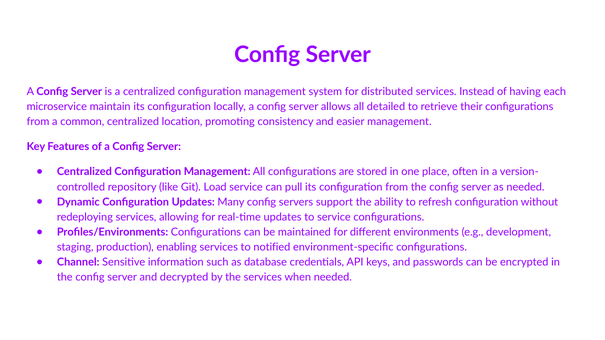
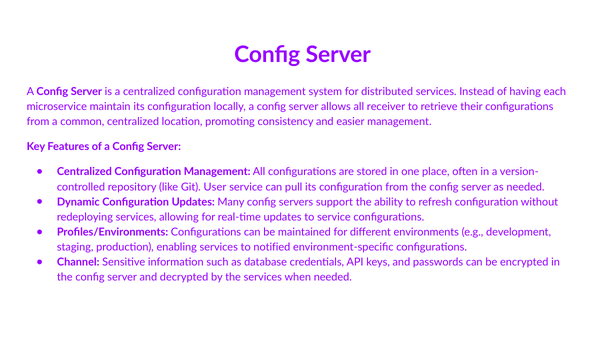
detailed: detailed -> receiver (386, 107)
Load: Load -> User (215, 187)
